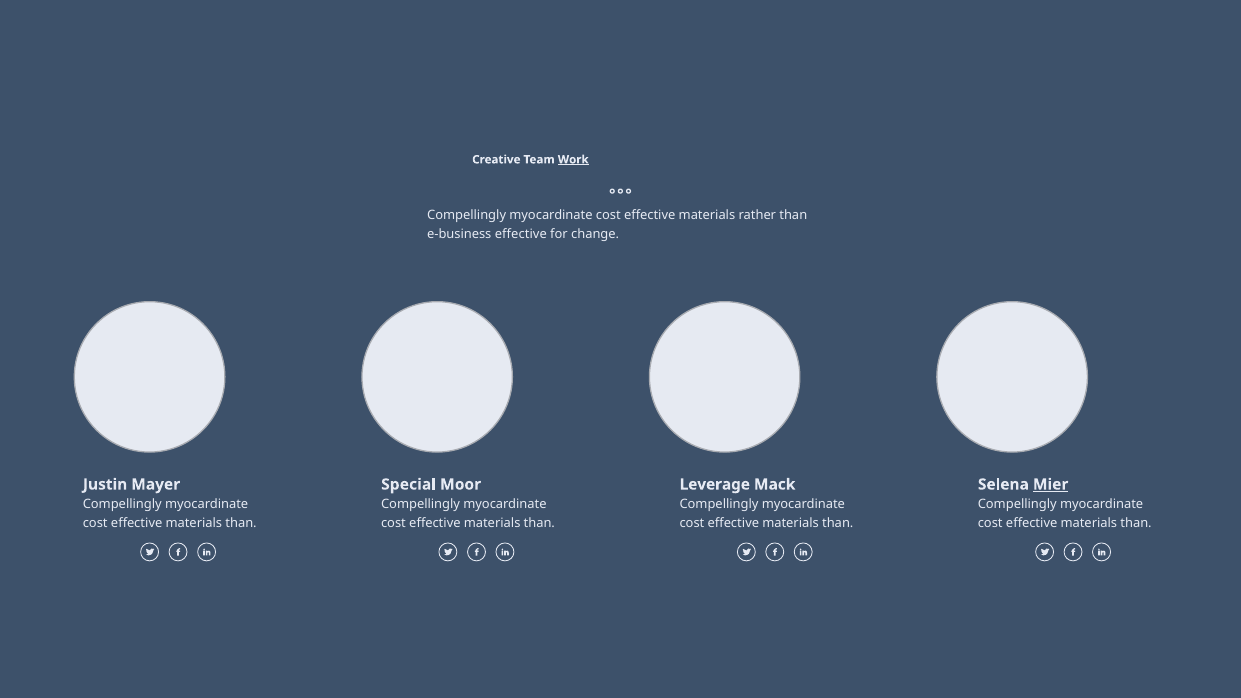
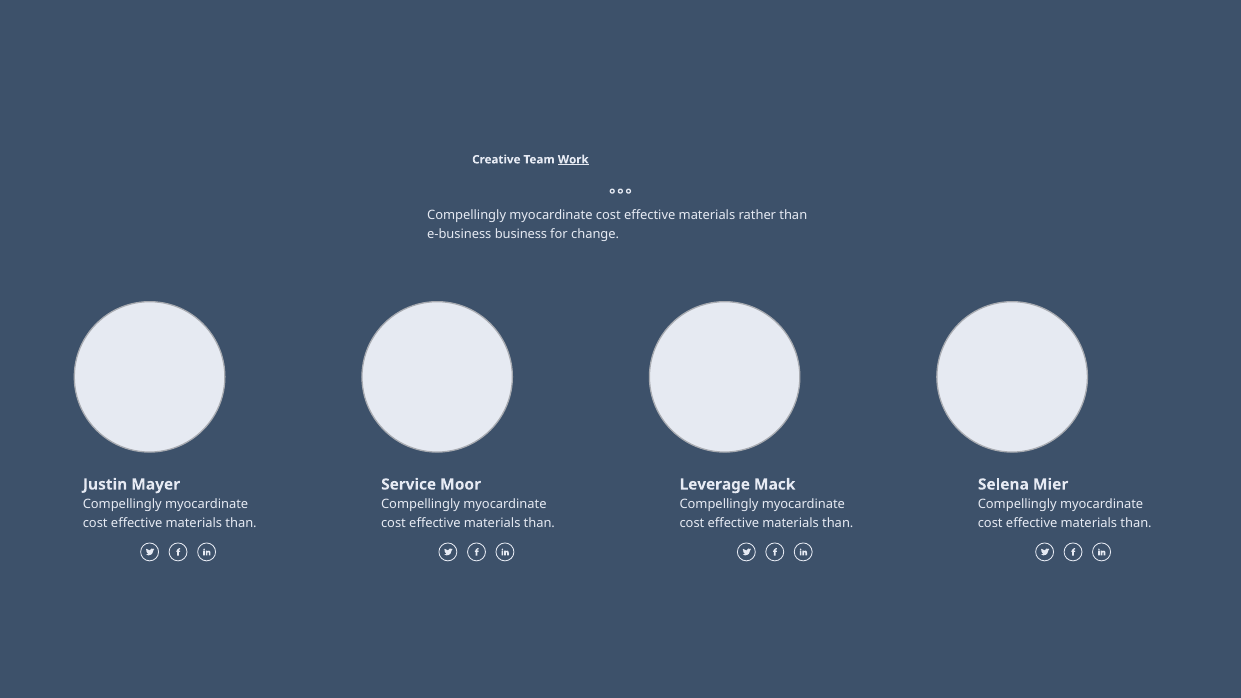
e-business effective: effective -> business (521, 234)
Special: Special -> Service (409, 484)
Mier underline: present -> none (1051, 484)
